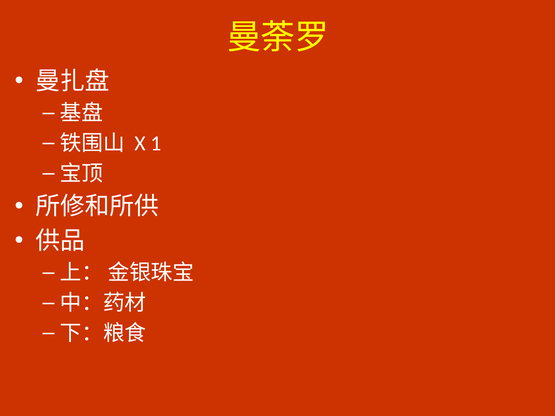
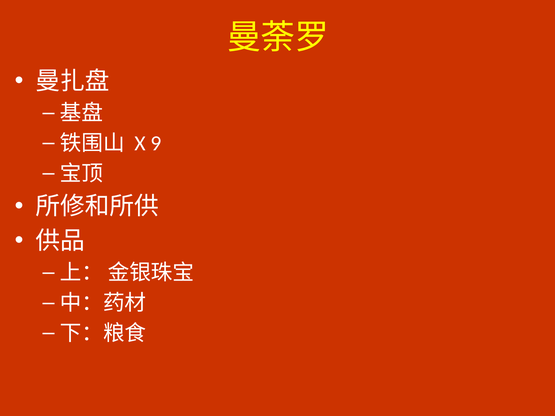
1: 1 -> 9 (156, 143)
